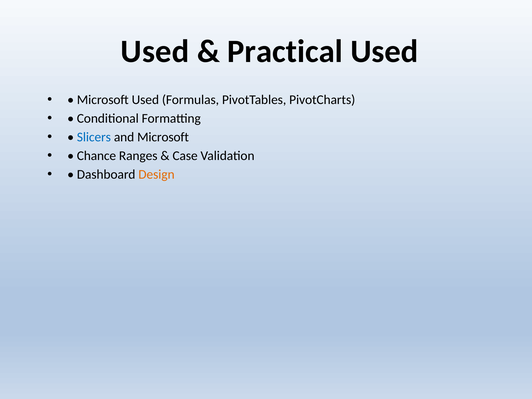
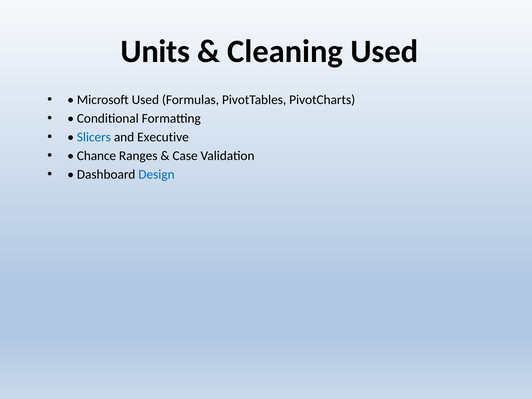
Used: Used -> Units (155, 51)
Practical: Practical -> Cleaning (285, 51)
and Microsoft: Microsoft -> Executive (163, 137)
Design colour: orange -> blue (156, 174)
